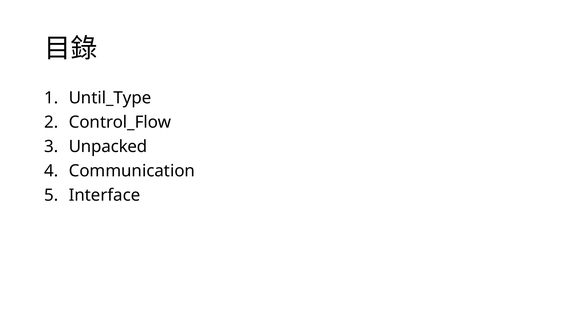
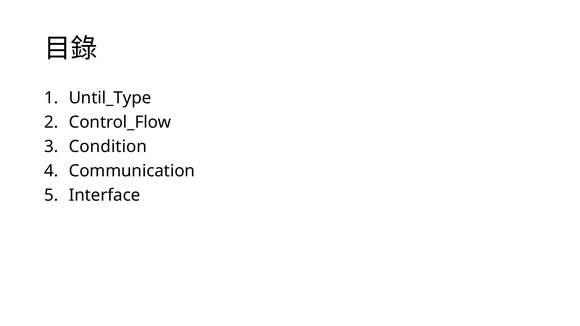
Unpacked: Unpacked -> Condition (108, 147)
